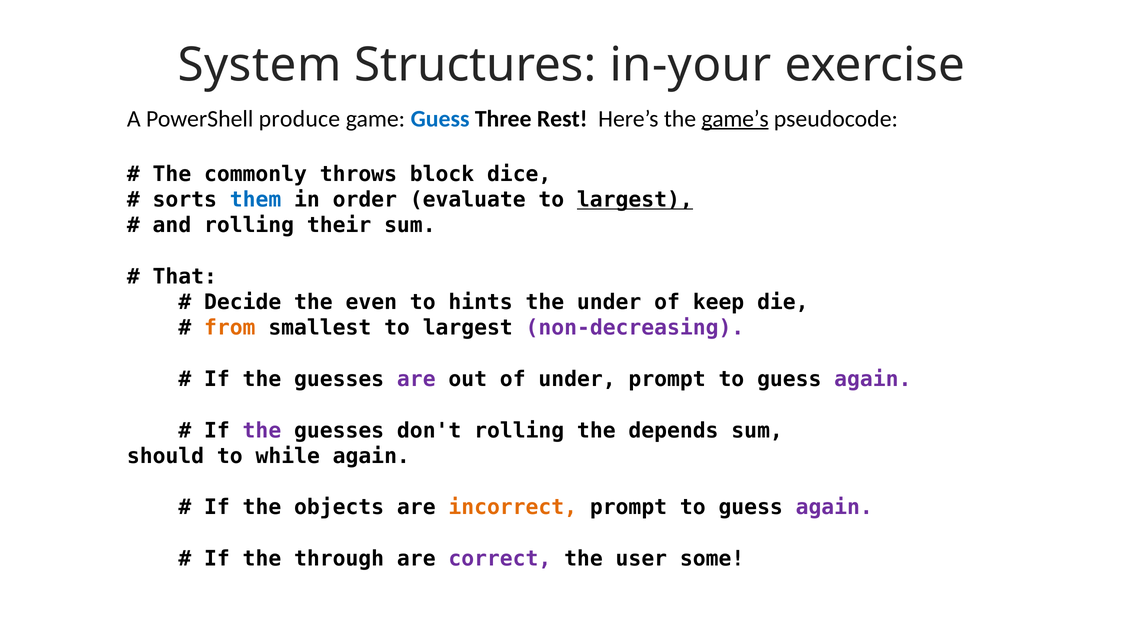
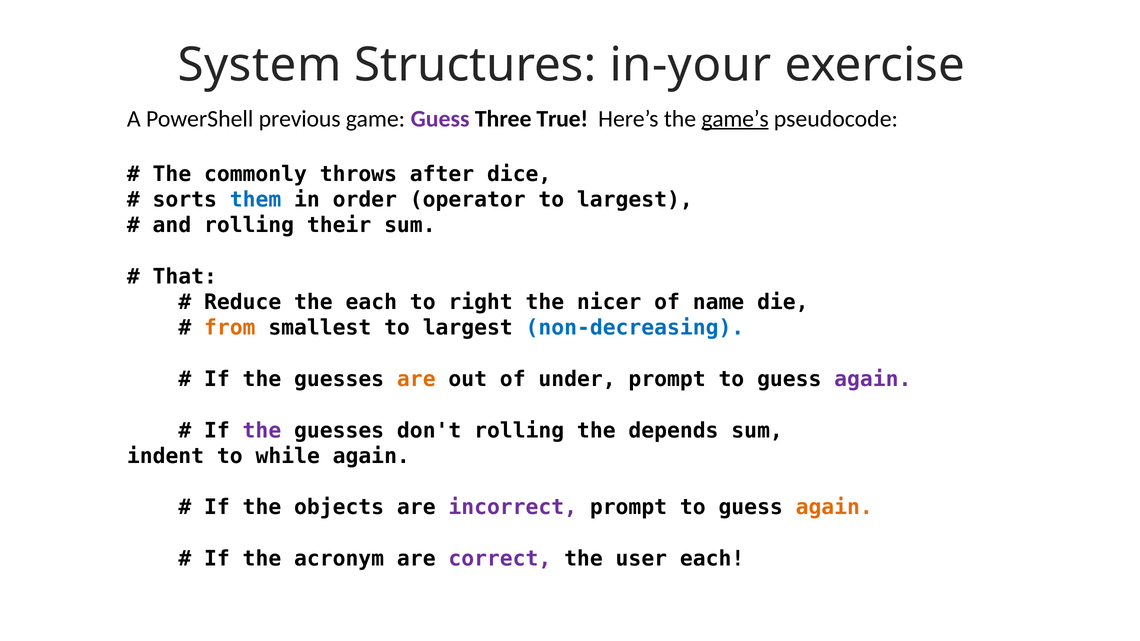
produce: produce -> previous (300, 119)
Guess colour: blue -> purple (440, 119)
Rest: Rest -> True (562, 119)
block: block -> after (442, 174)
evaluate: evaluate -> operator (468, 200)
largest underline: present -> none (635, 200)
Decide: Decide -> Reduce (243, 302)
the even: even -> each (371, 302)
hints: hints -> right (481, 302)
the under: under -> nicer (609, 302)
keep: keep -> name (719, 302)
non-decreasing colour: purple -> blue (635, 328)
are colour: purple -> orange (416, 379)
should: should -> indent (166, 456)
incorrect colour: orange -> purple (513, 508)
again colour: purple -> orange (834, 508)
through: through -> acronym (339, 559)
user some: some -> each (712, 559)
